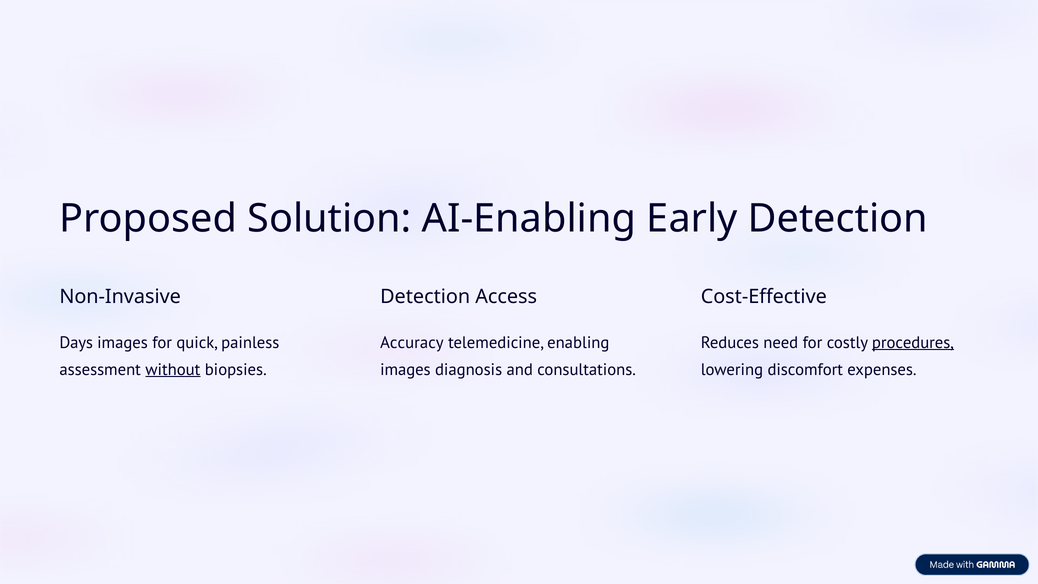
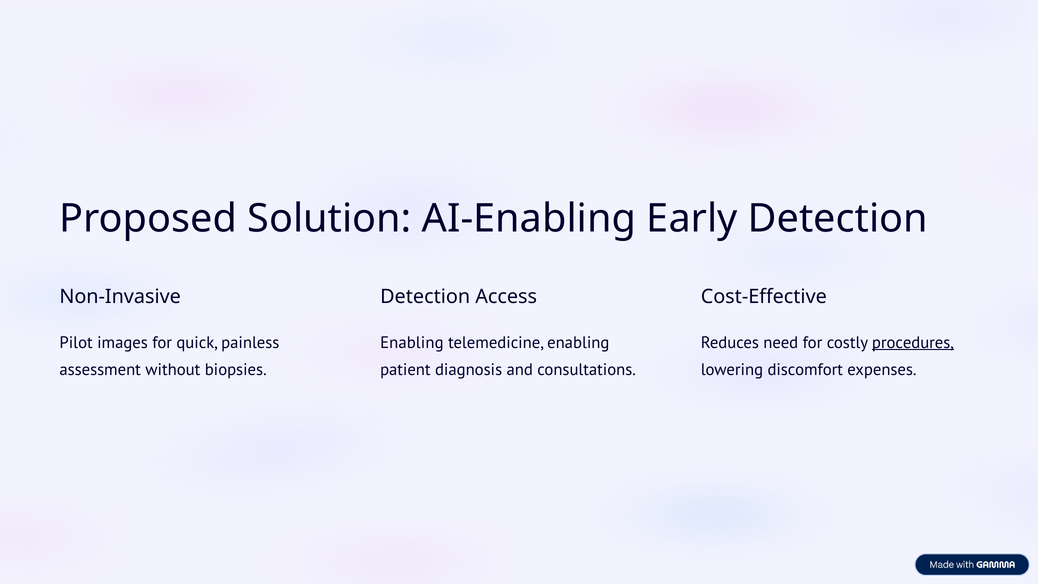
Days: Days -> Pilot (76, 342)
Accuracy: Accuracy -> Enabling (412, 342)
without underline: present -> none (173, 369)
images: images -> patient (405, 369)
